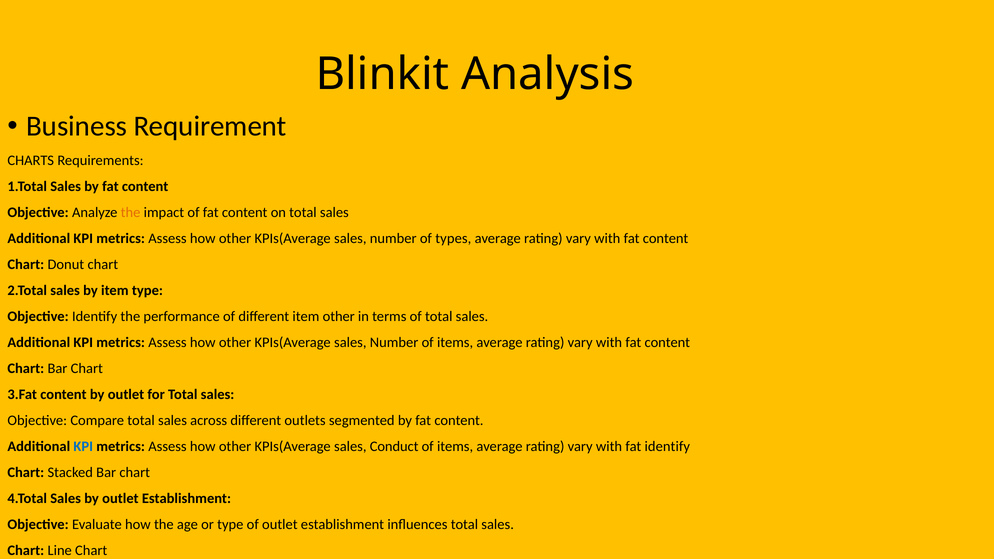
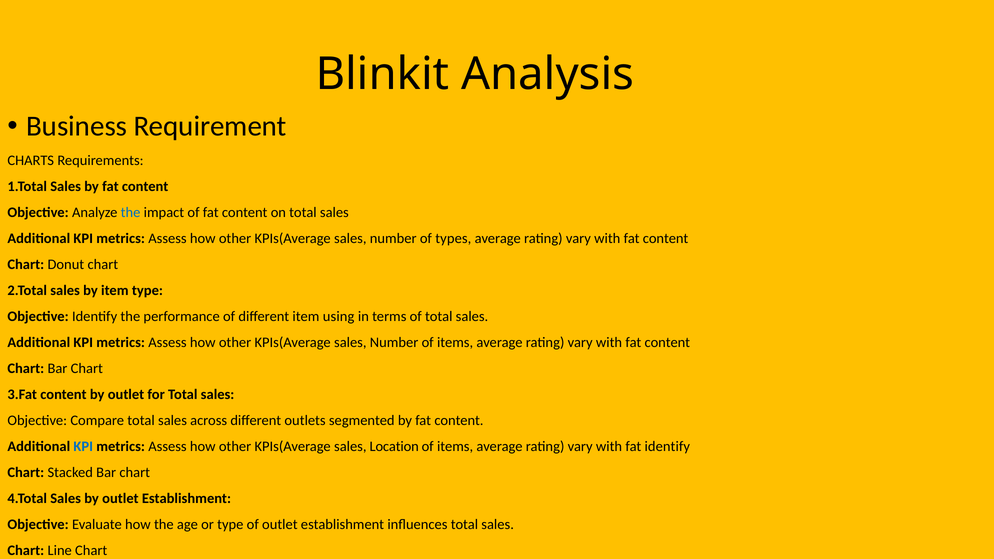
the colour: orange -> blue (131, 212)
item other: other -> using (339, 316)
Conduct: Conduct -> Location (394, 447)
